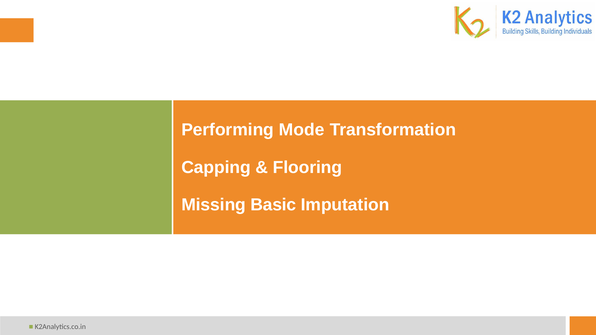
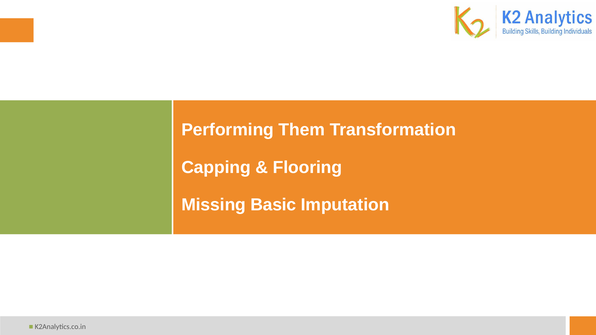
Mode: Mode -> Them (302, 130)
